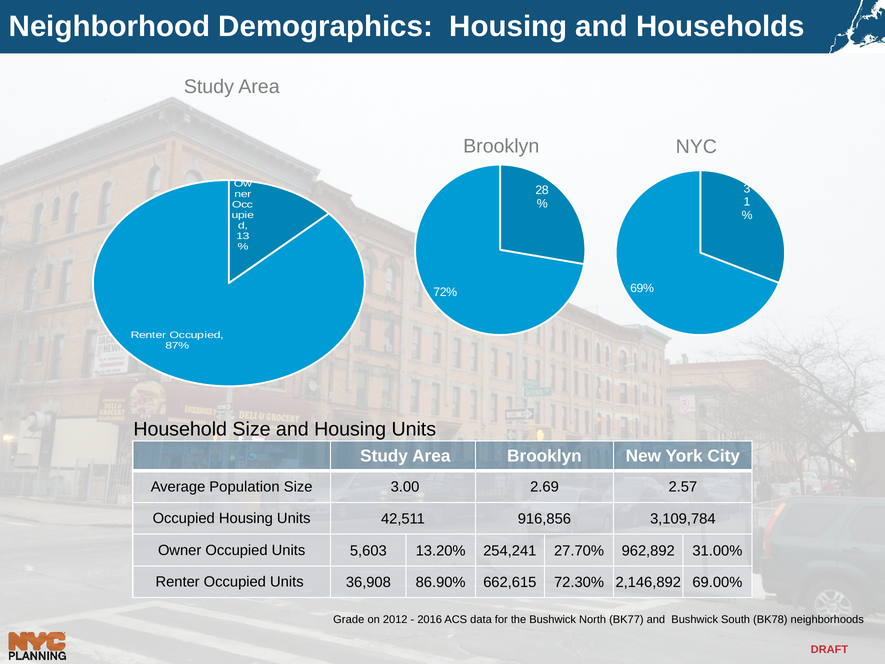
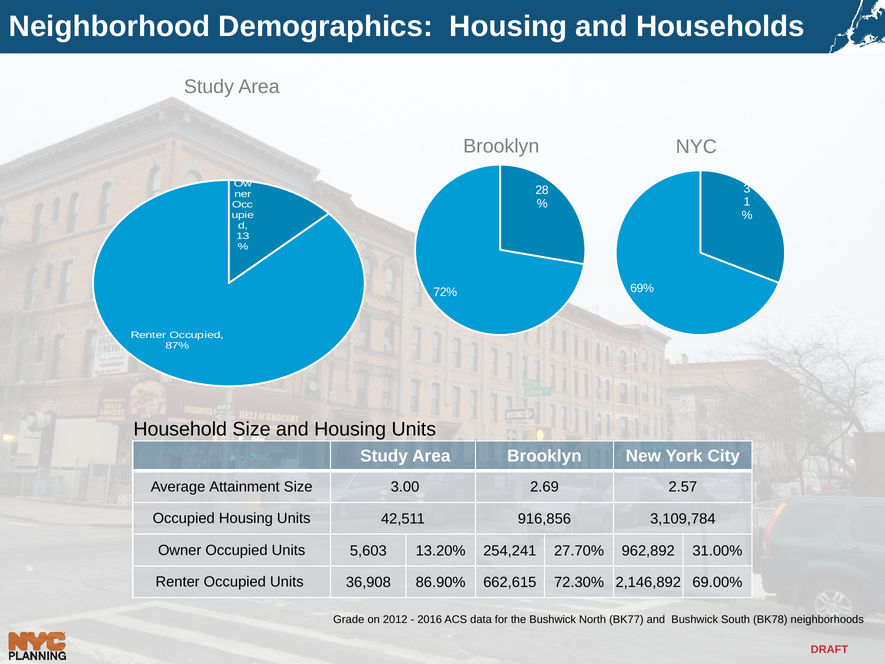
Population: Population -> Attainment (245, 487)
